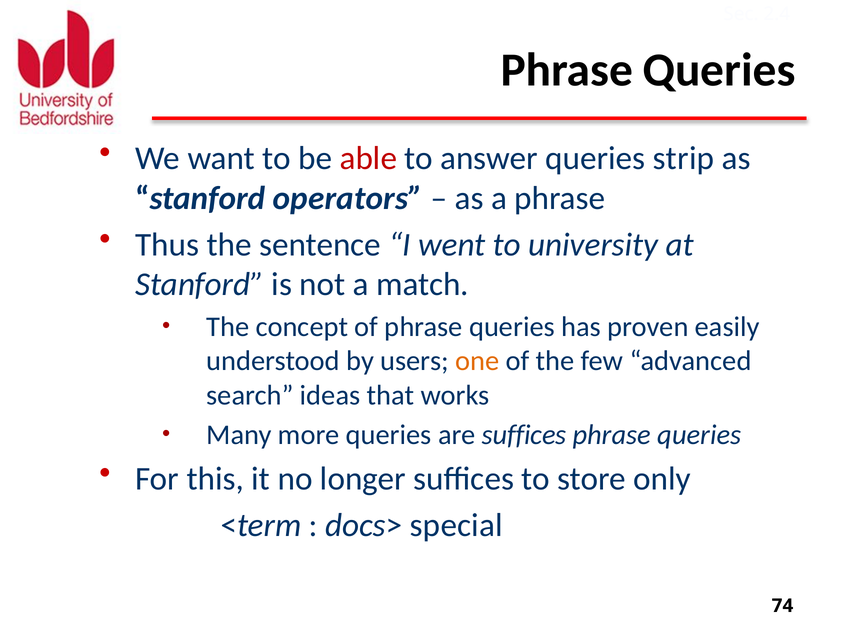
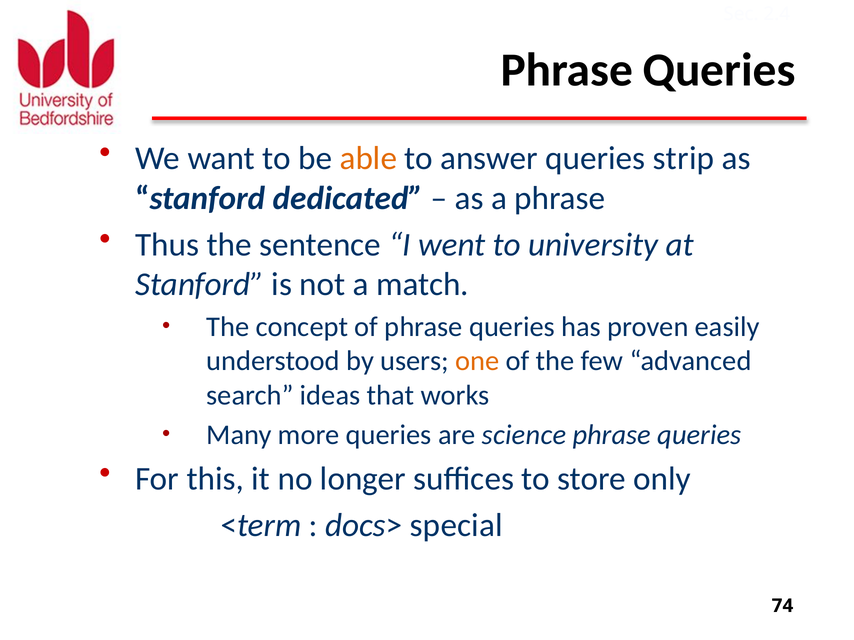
able colour: red -> orange (368, 158)
operators: operators -> dedicated (348, 198)
are suffices: suffices -> science (524, 435)
